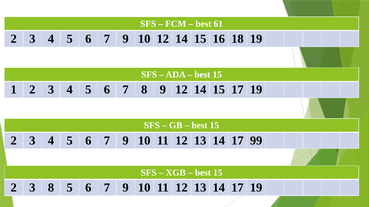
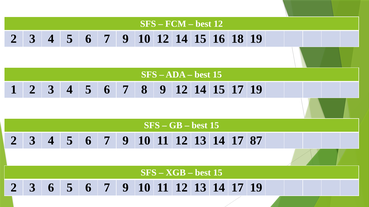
best 61: 61 -> 12 (218, 24)
99: 99 -> 87 (256, 141)
3 8: 8 -> 6 (51, 188)
